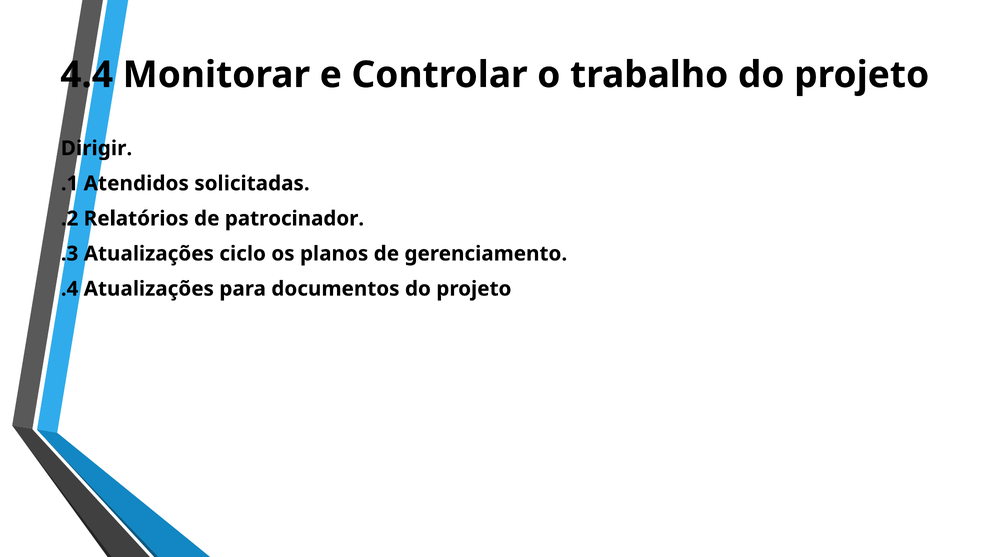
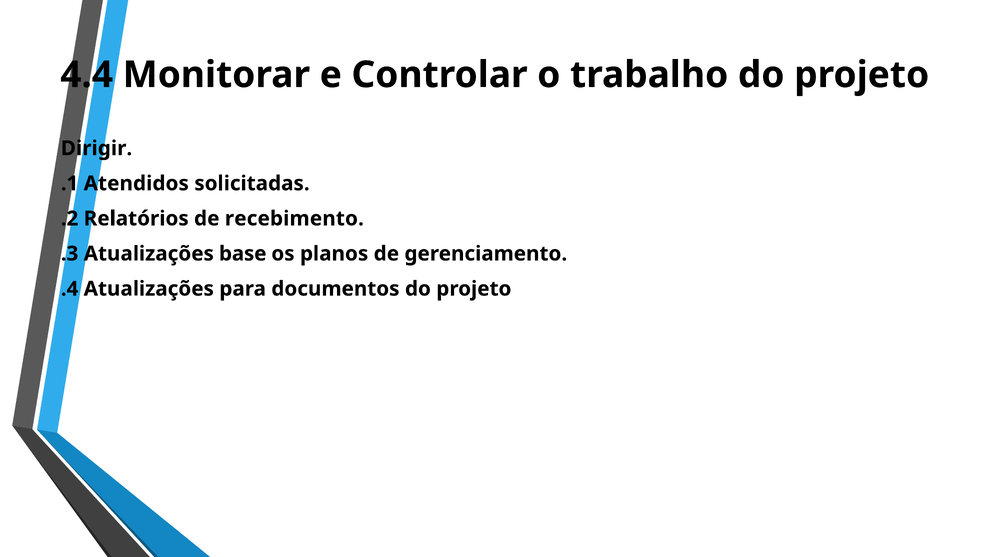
patrocinador: patrocinador -> recebimento (294, 219)
ciclo: ciclo -> base (243, 254)
